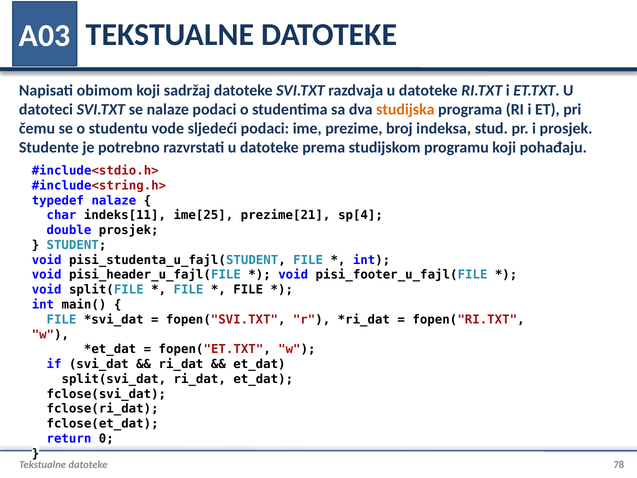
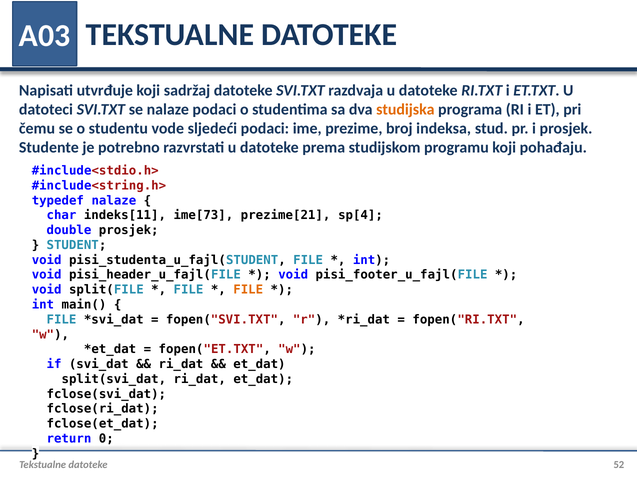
obimom: obimom -> utvrđuje (105, 90)
ime[25: ime[25 -> ime[73 (203, 215)
FILE colour: black -> orange (248, 290)
78: 78 -> 52 (619, 464)
